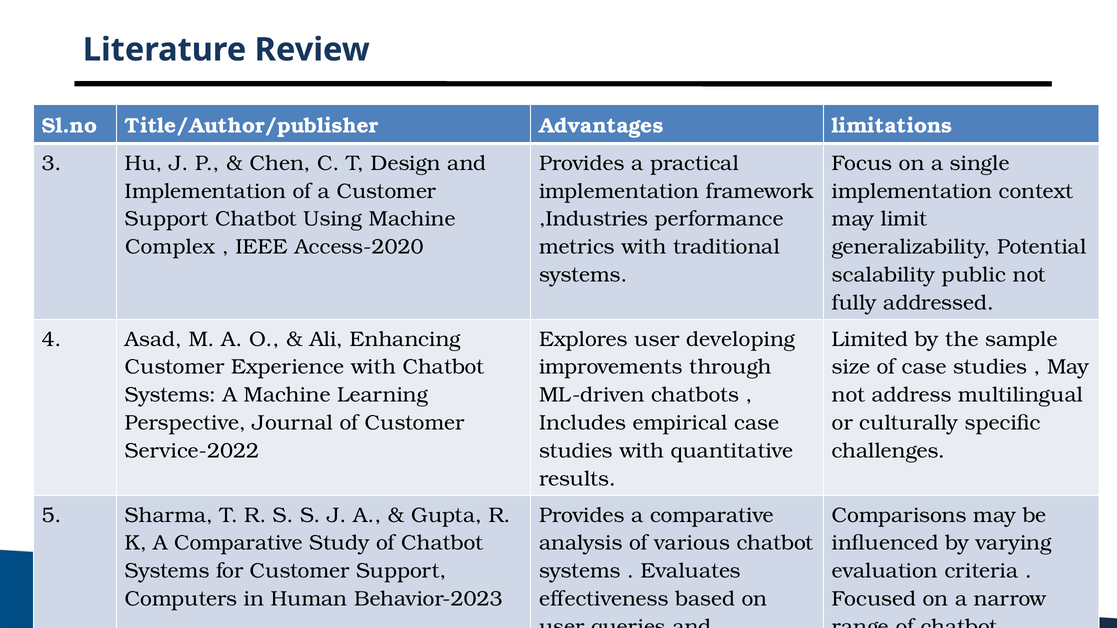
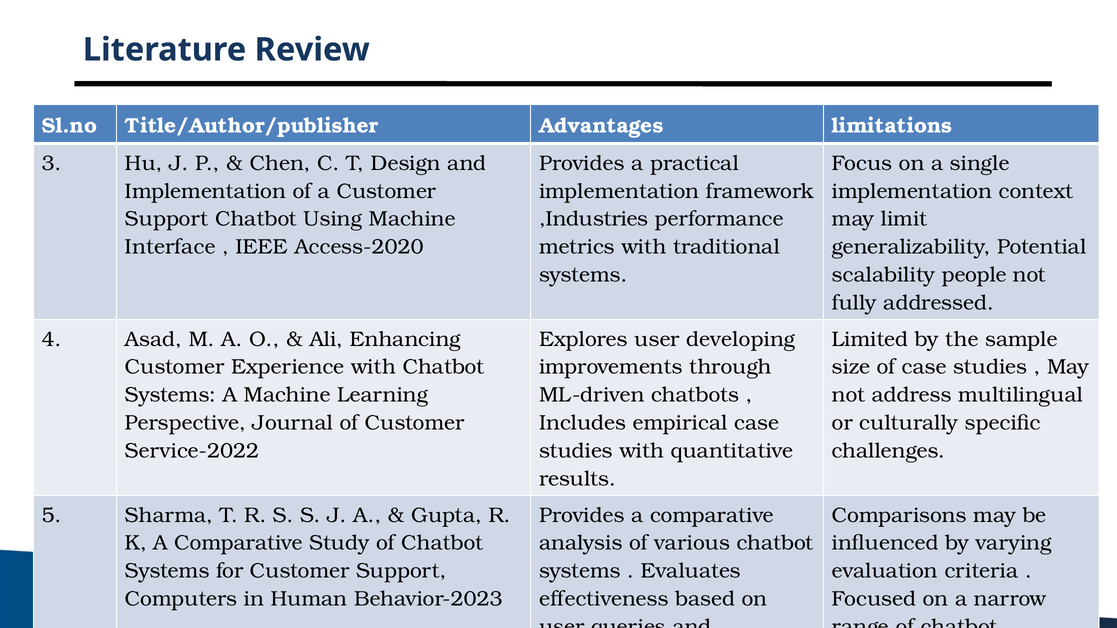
Complex: Complex -> Interface (170, 247)
public: public -> people (974, 275)
